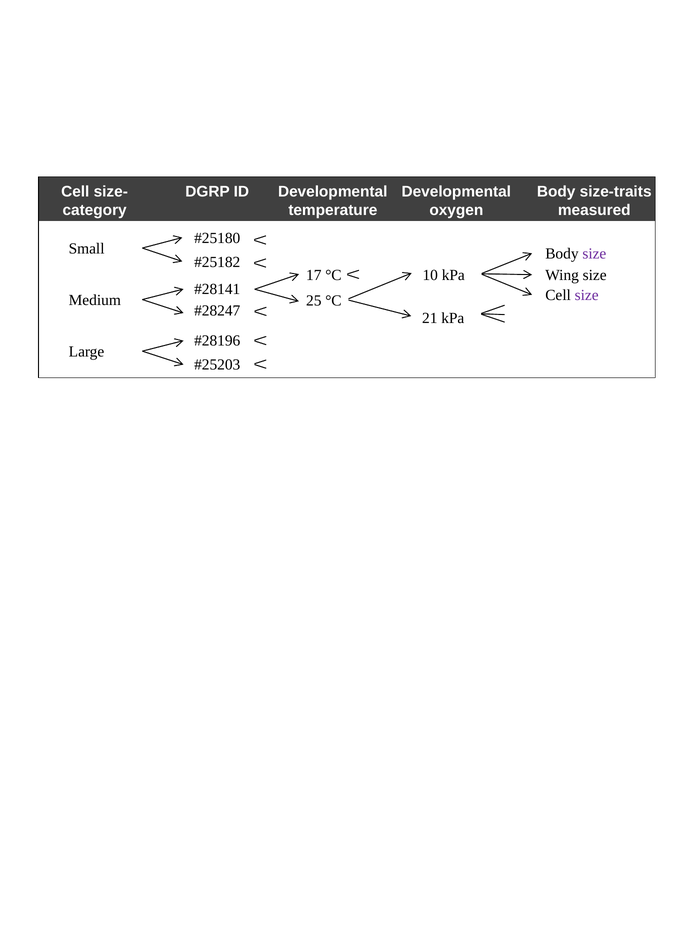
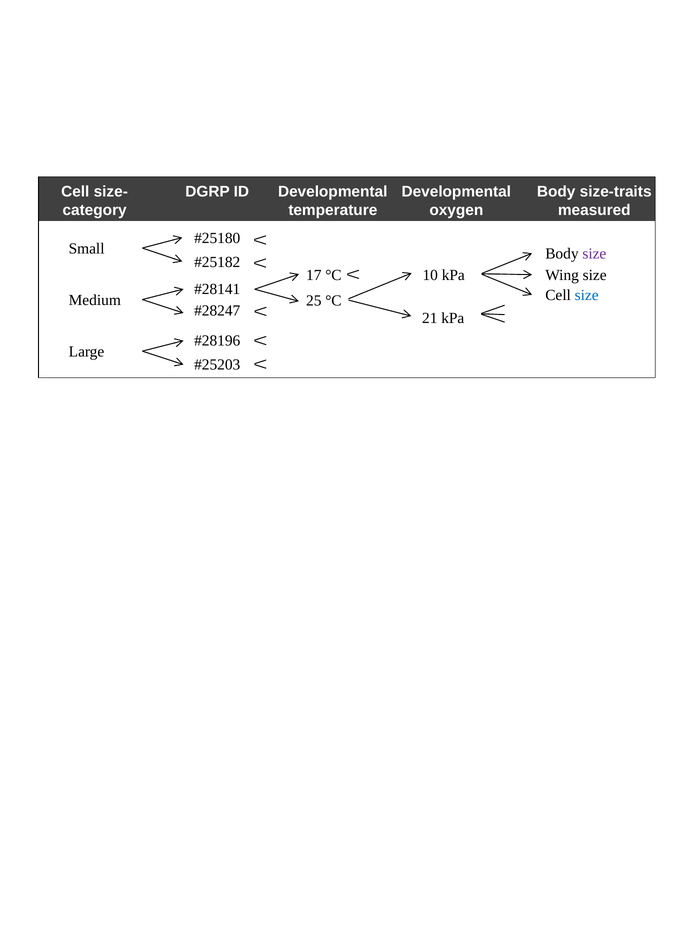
size colour: purple -> blue (587, 296)
